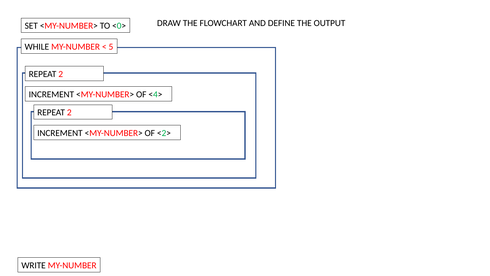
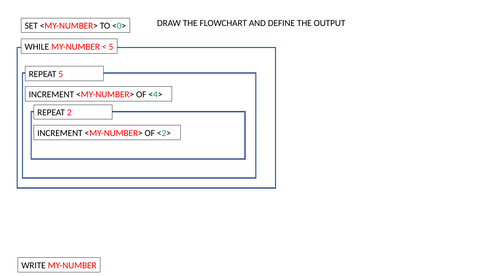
2: 2 -> 5 (61, 74)
